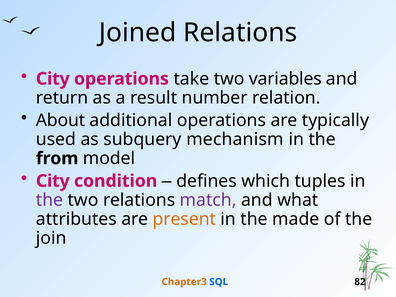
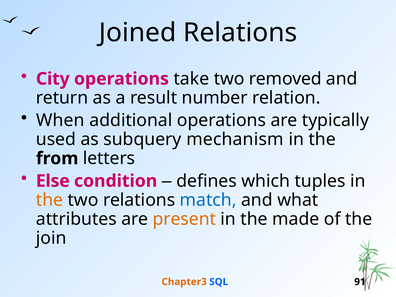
variables: variables -> removed (285, 79)
About: About -> When (60, 120)
model: model -> letters (109, 158)
City: City -> Else (53, 181)
the colour: purple -> orange (50, 200)
match colour: purple -> blue (208, 200)
82: 82 -> 91 (360, 282)
